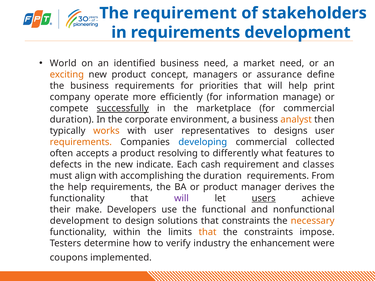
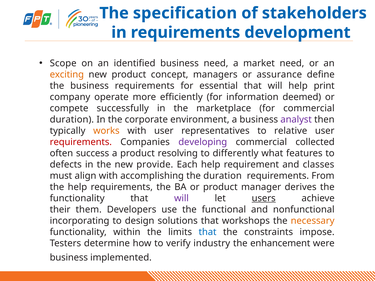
The requirement: requirement -> specification (185, 13)
World: World -> Scope (63, 63)
priorities: priorities -> essential (219, 86)
manage: manage -> deemed (302, 97)
successfully underline: present -> none (123, 108)
analyst colour: orange -> purple (296, 120)
designs: designs -> relative (291, 131)
requirements colour: orange -> red (81, 142)
developing colour: blue -> purple (203, 142)
accepts: accepts -> success (93, 153)
indicate: indicate -> provide (155, 165)
Each cash: cash -> help (211, 165)
make: make -> them (89, 210)
development: development -> incorporating (80, 221)
that constraints: constraints -> workshops (246, 221)
that colour: orange -> blue (208, 232)
coupons: coupons -> business (69, 258)
